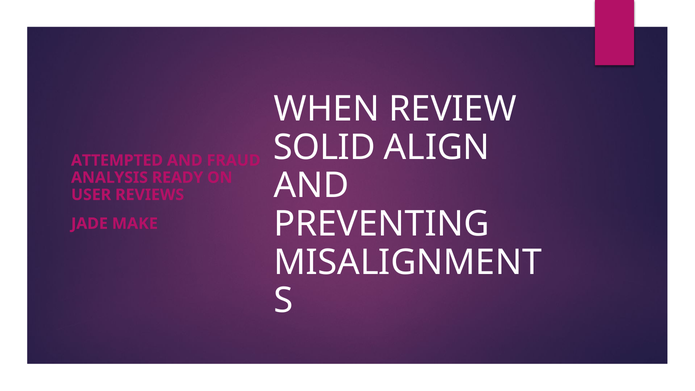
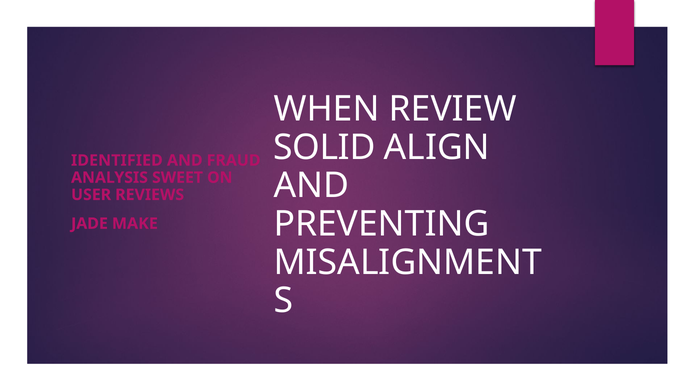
ATTEMPTED: ATTEMPTED -> IDENTIFIED (117, 160)
READY: READY -> SWEET (178, 178)
